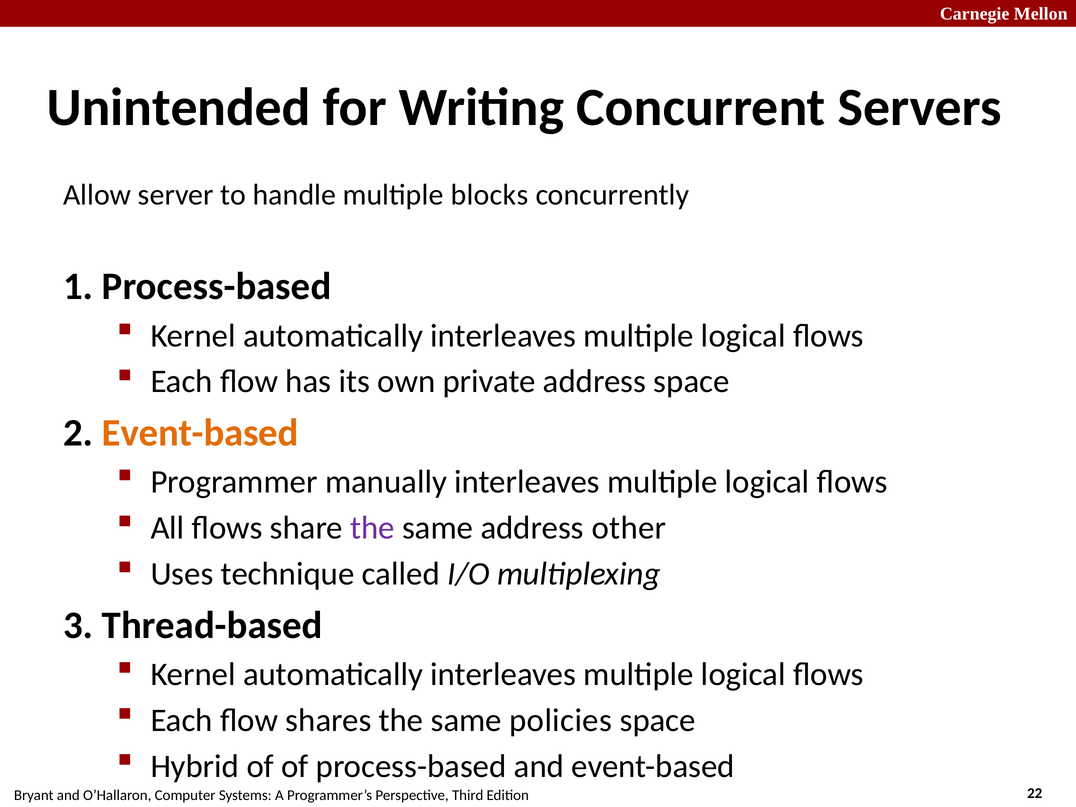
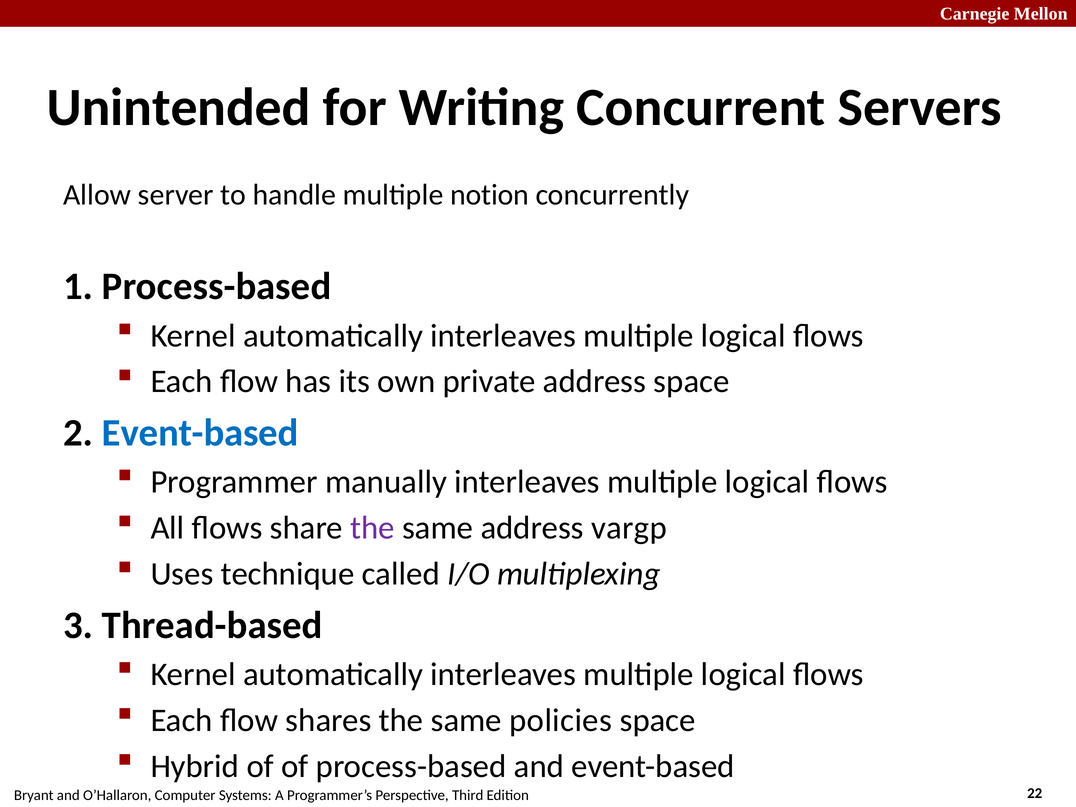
blocks: blocks -> notion (490, 195)
Event-based colour: orange -> blue (200, 433)
other: other -> vargp (629, 528)
